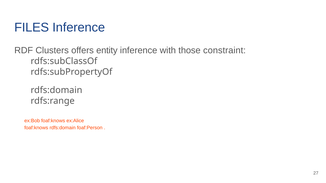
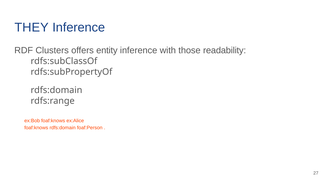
FILES: FILES -> THEY (32, 28)
constraint: constraint -> readability (225, 50)
